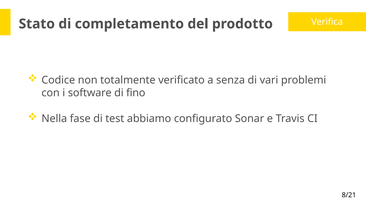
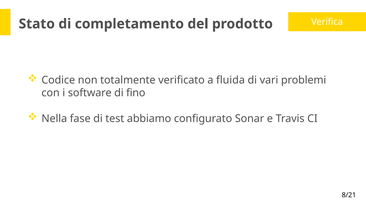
senza: senza -> fluida (231, 80)
